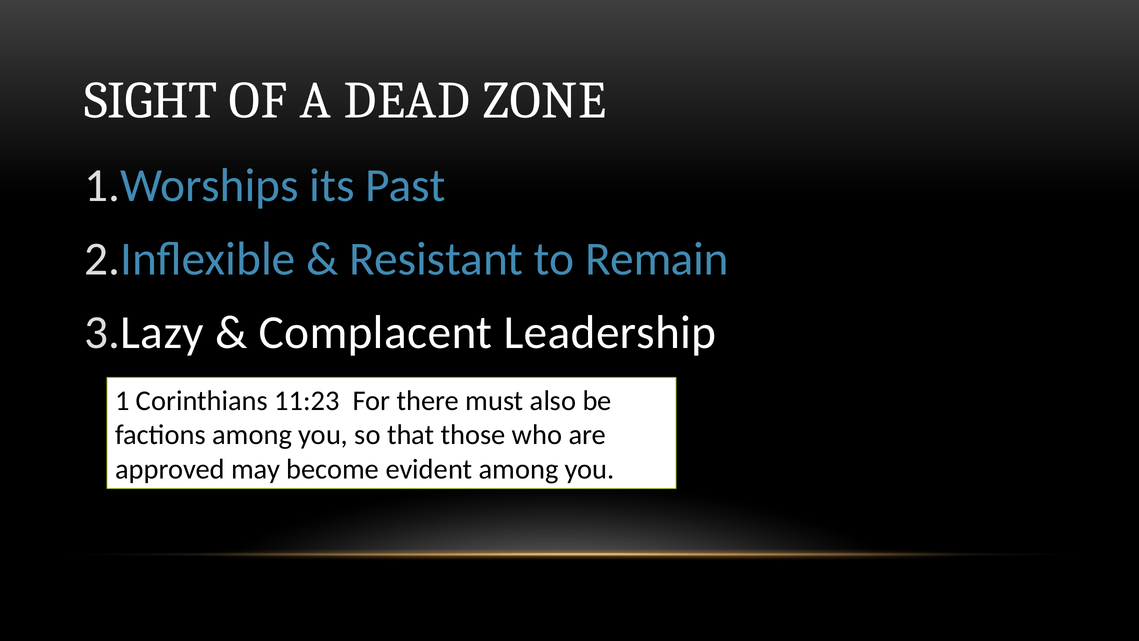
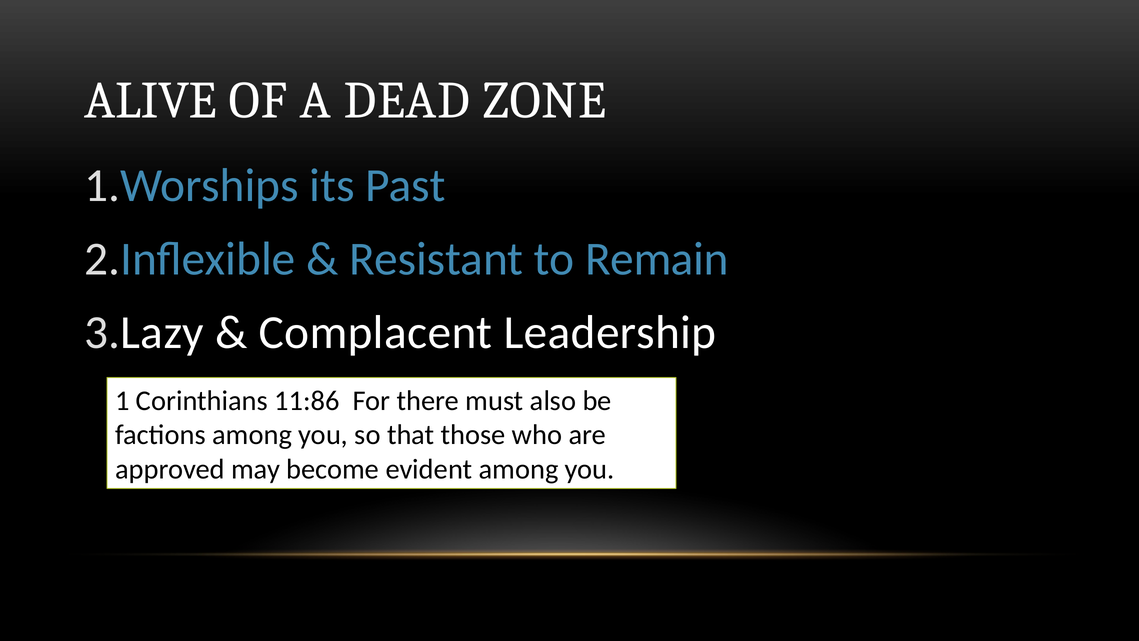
SIGHT: SIGHT -> ALIVE (151, 100)
11:23: 11:23 -> 11:86 (307, 401)
